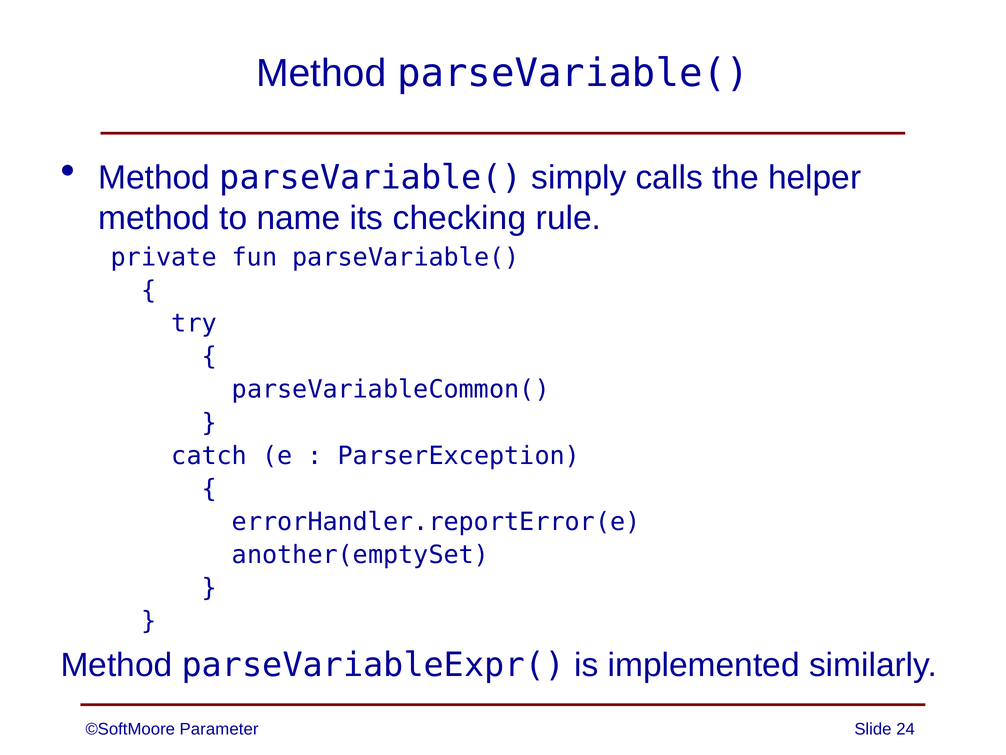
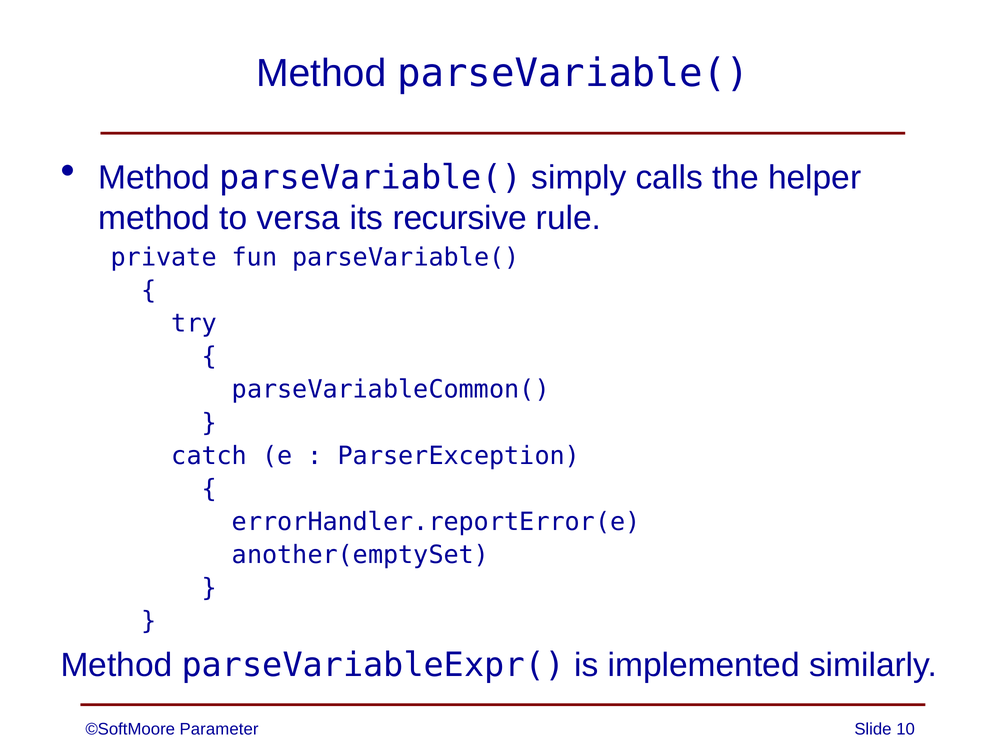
name: name -> versa (298, 218)
checking: checking -> recursive (460, 218)
24: 24 -> 10 (906, 729)
